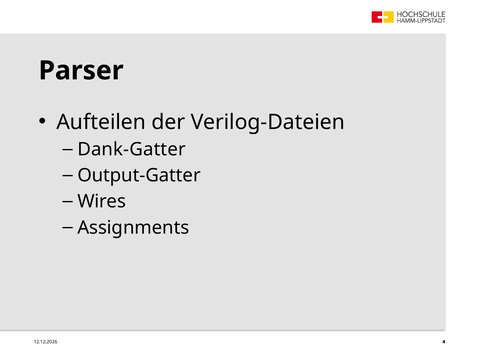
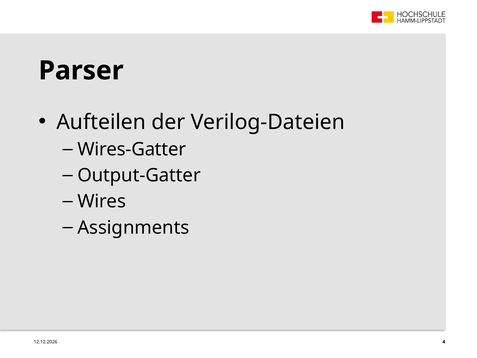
Dank-Gatter: Dank-Gatter -> Wires-Gatter (132, 149)
